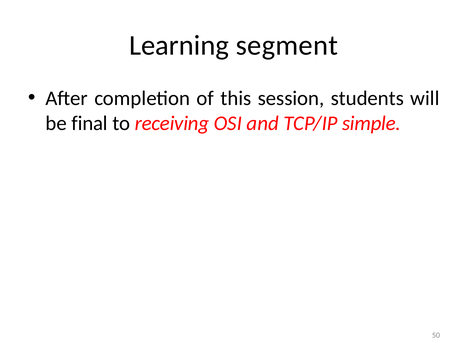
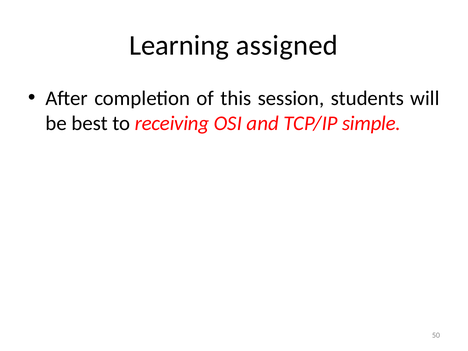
segment: segment -> assigned (287, 45)
final: final -> best (90, 123)
